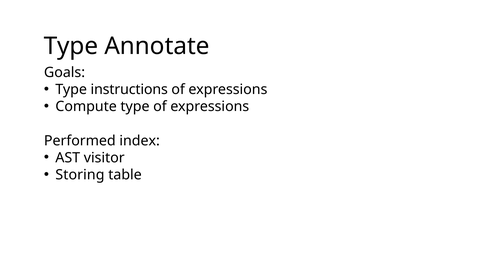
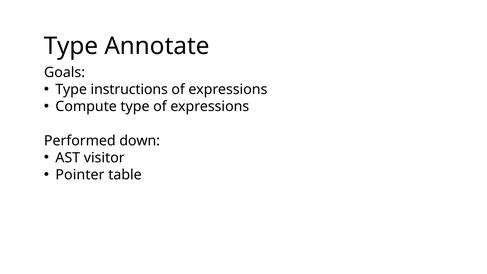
index: index -> down (140, 141)
Storing: Storing -> Pointer (80, 175)
